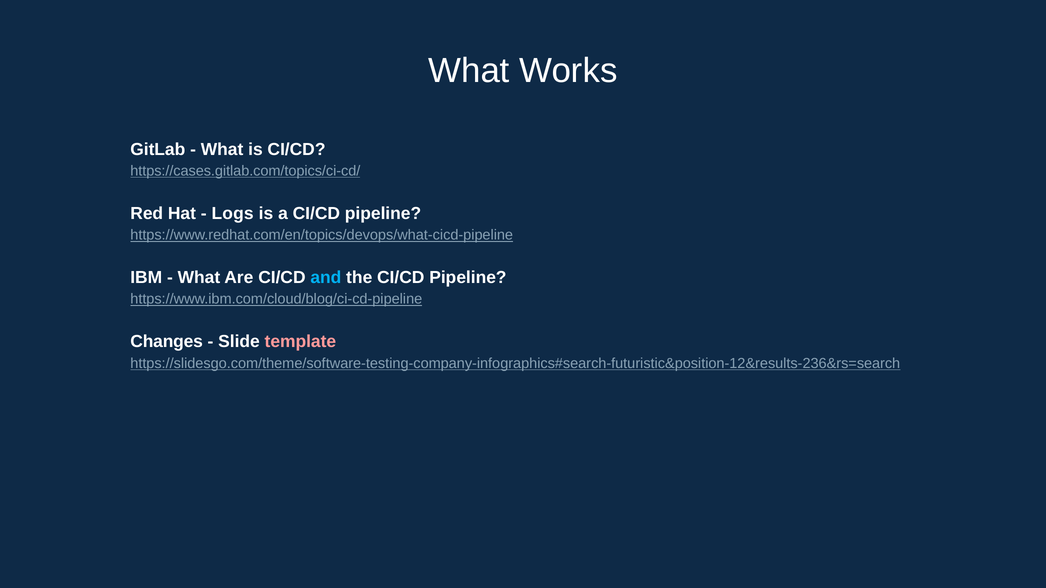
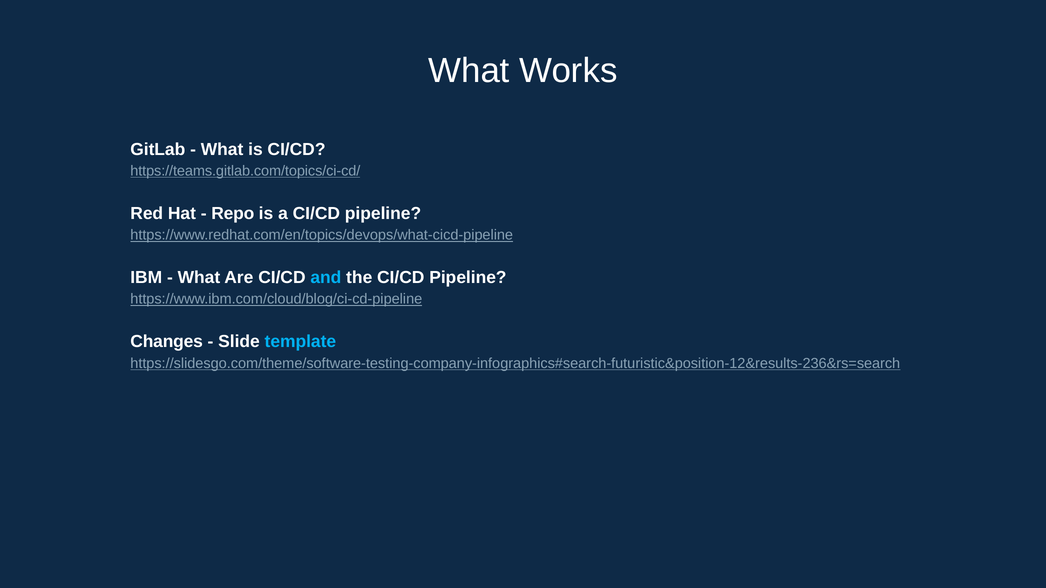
https://cases.gitlab.com/topics/ci-cd/: https://cases.gitlab.com/topics/ci-cd/ -> https://teams.gitlab.com/topics/ci-cd/ (245, 171)
Logs: Logs -> Repo (233, 214)
template colour: pink -> light blue (300, 342)
